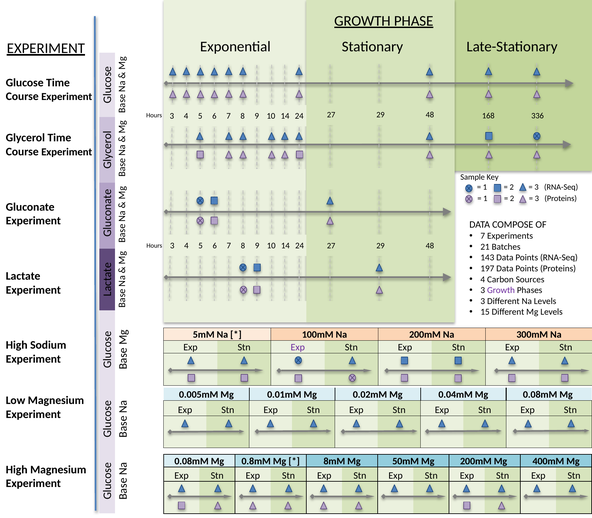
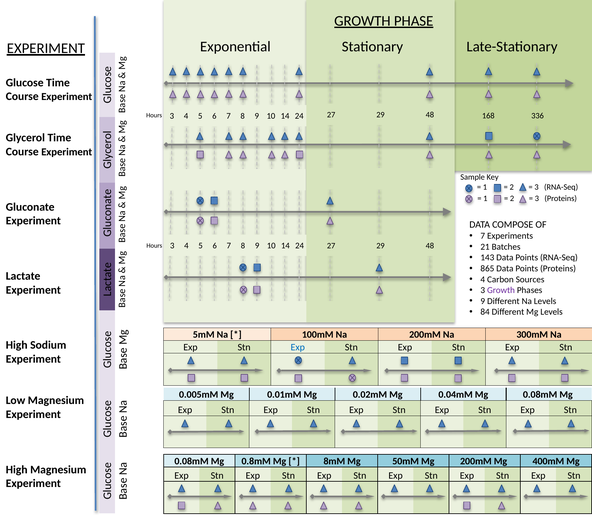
197: 197 -> 865 (487, 269)
3: 3 -> 9 (483, 301)
15: 15 -> 84 (485, 312)
Exp colour: purple -> blue (298, 347)
